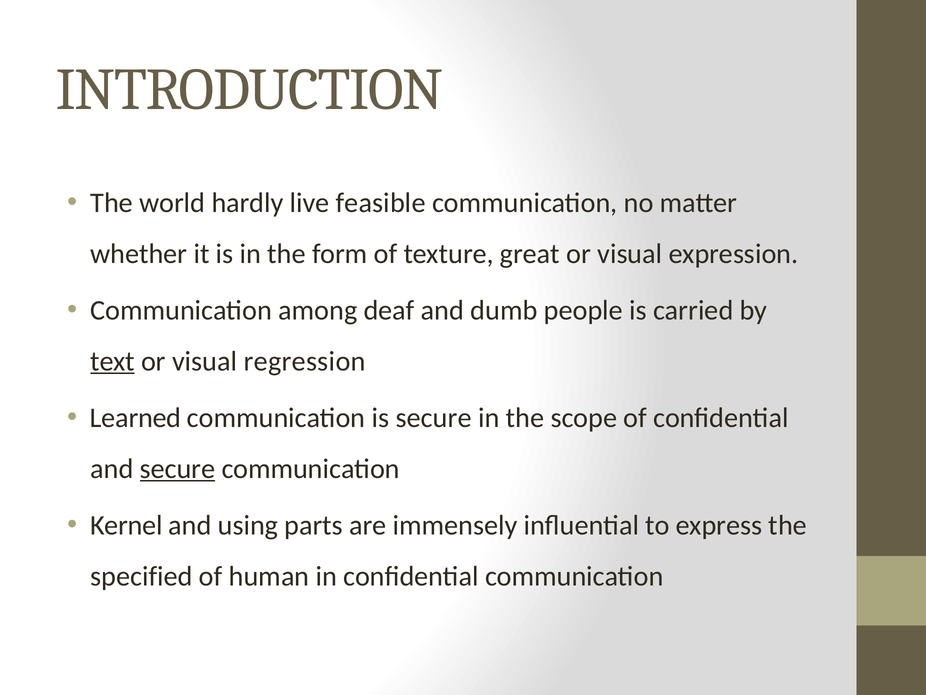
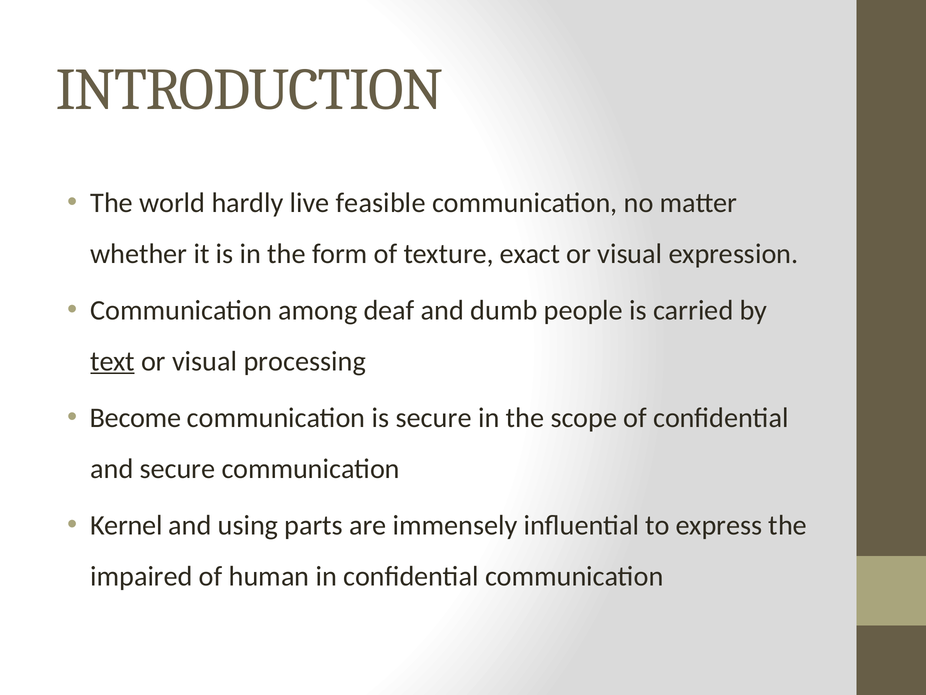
great: great -> exact (530, 253)
regression: regression -> processing (305, 361)
Learned: Learned -> Become (136, 417)
secure underline: present -> none (177, 468)
specified: specified -> impaired (141, 576)
